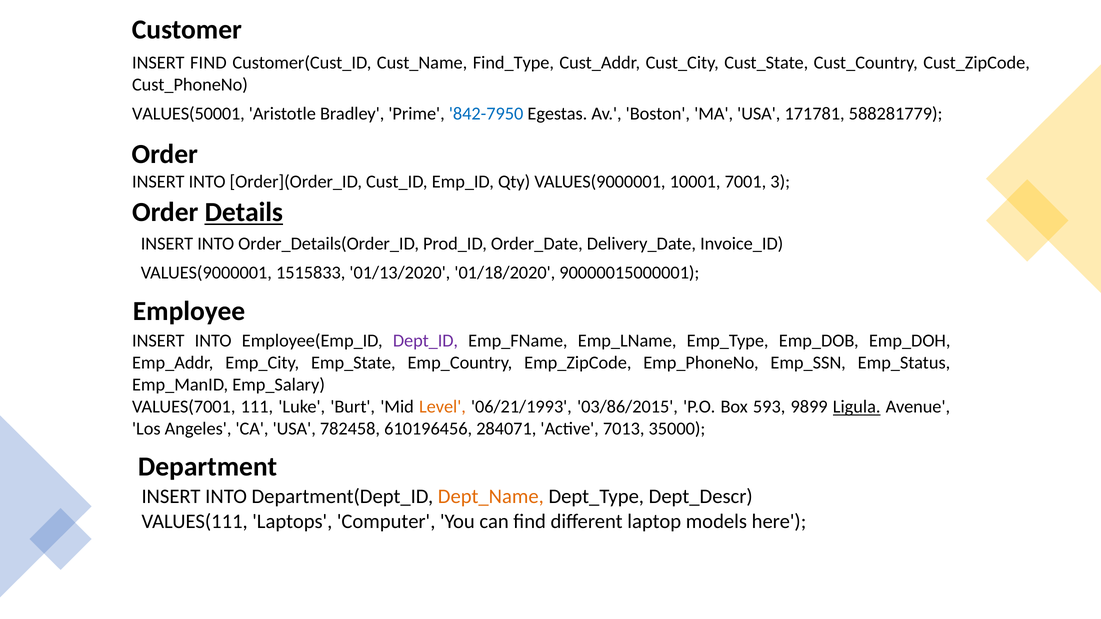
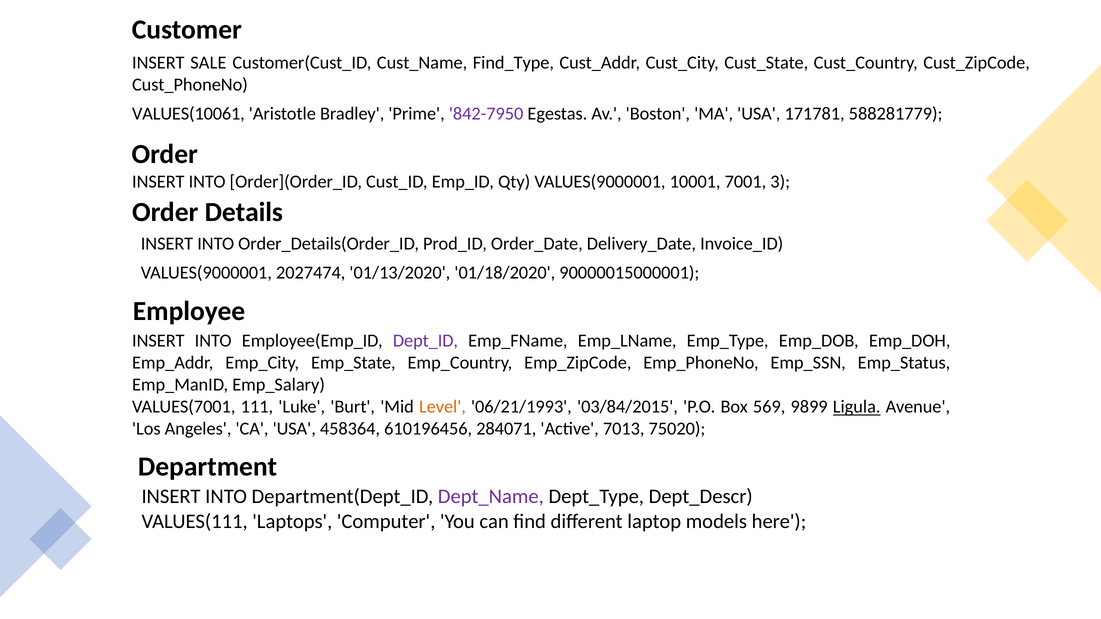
INSERT FIND: FIND -> SALE (208, 63)
VALUES(50001: VALUES(50001 -> VALUES(10061 (188, 114)
842-7950 colour: blue -> purple (486, 114)
Details underline: present -> none (244, 212)
1515833: 1515833 -> 2027474 (311, 273)
03/86/2015: 03/86/2015 -> 03/84/2015 (628, 407)
593: 593 -> 569 (769, 407)
782458: 782458 -> 458364 (350, 429)
35000: 35000 -> 75020 (677, 429)
Dept_Name colour: orange -> purple (491, 497)
